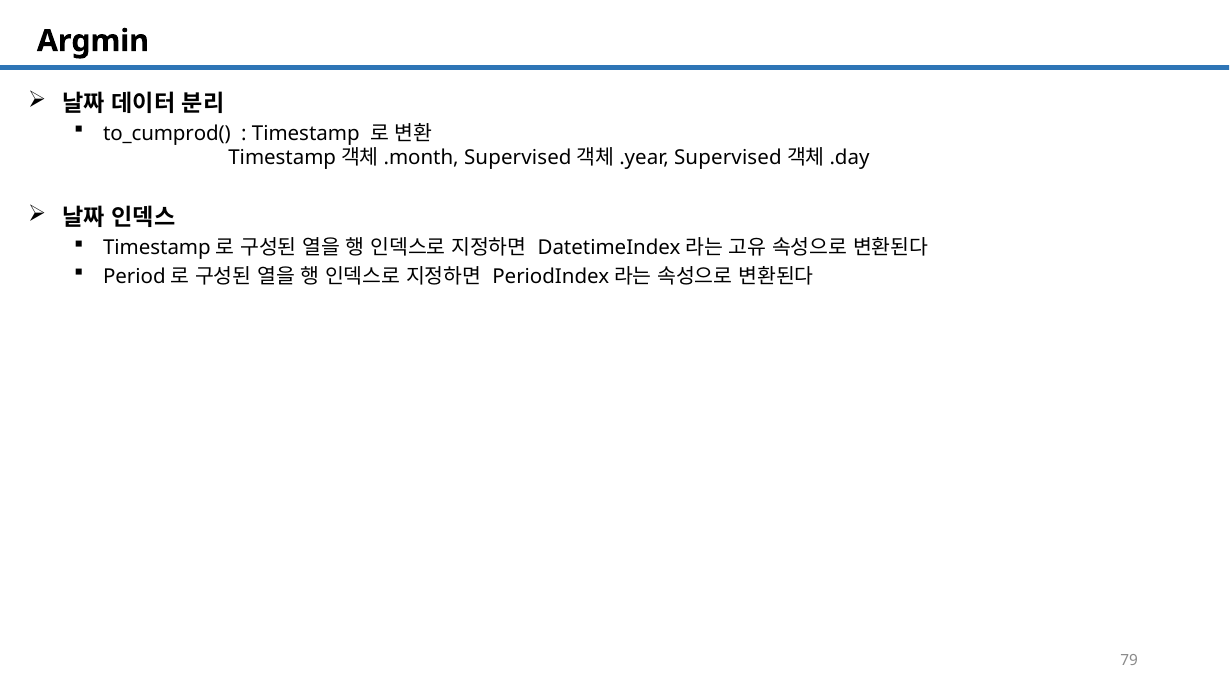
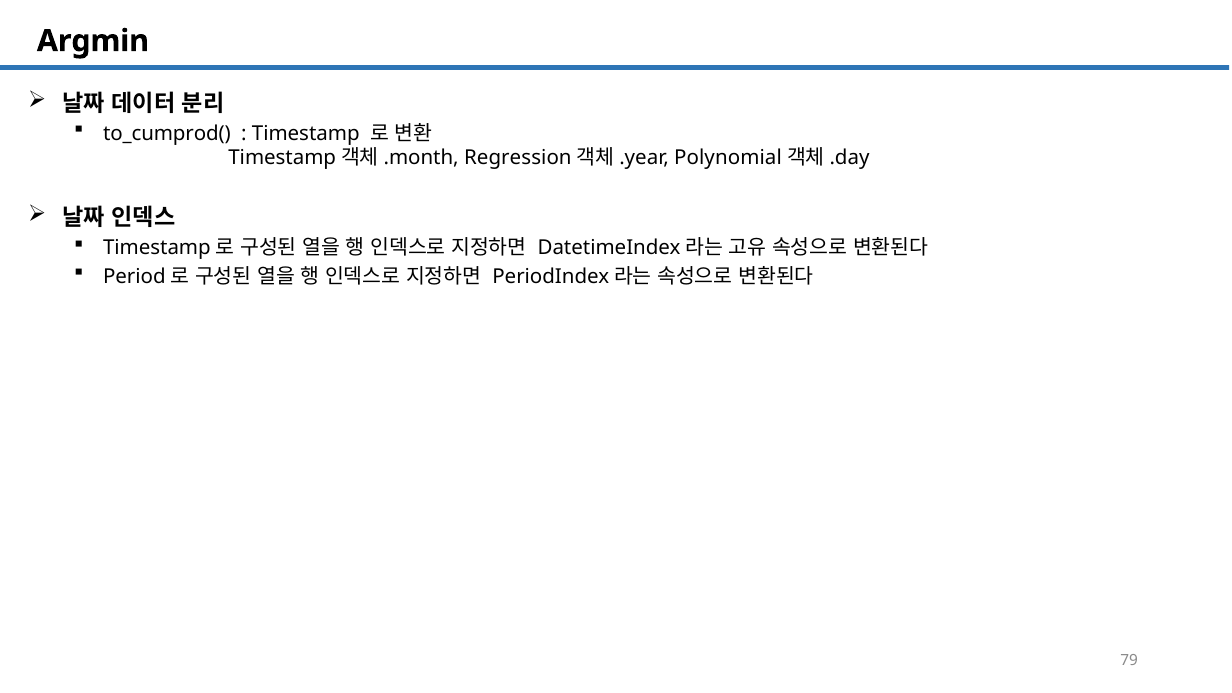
Supervised: Supervised -> Regression (518, 158)
Supervised: Supervised -> Polynomial (728, 158)
